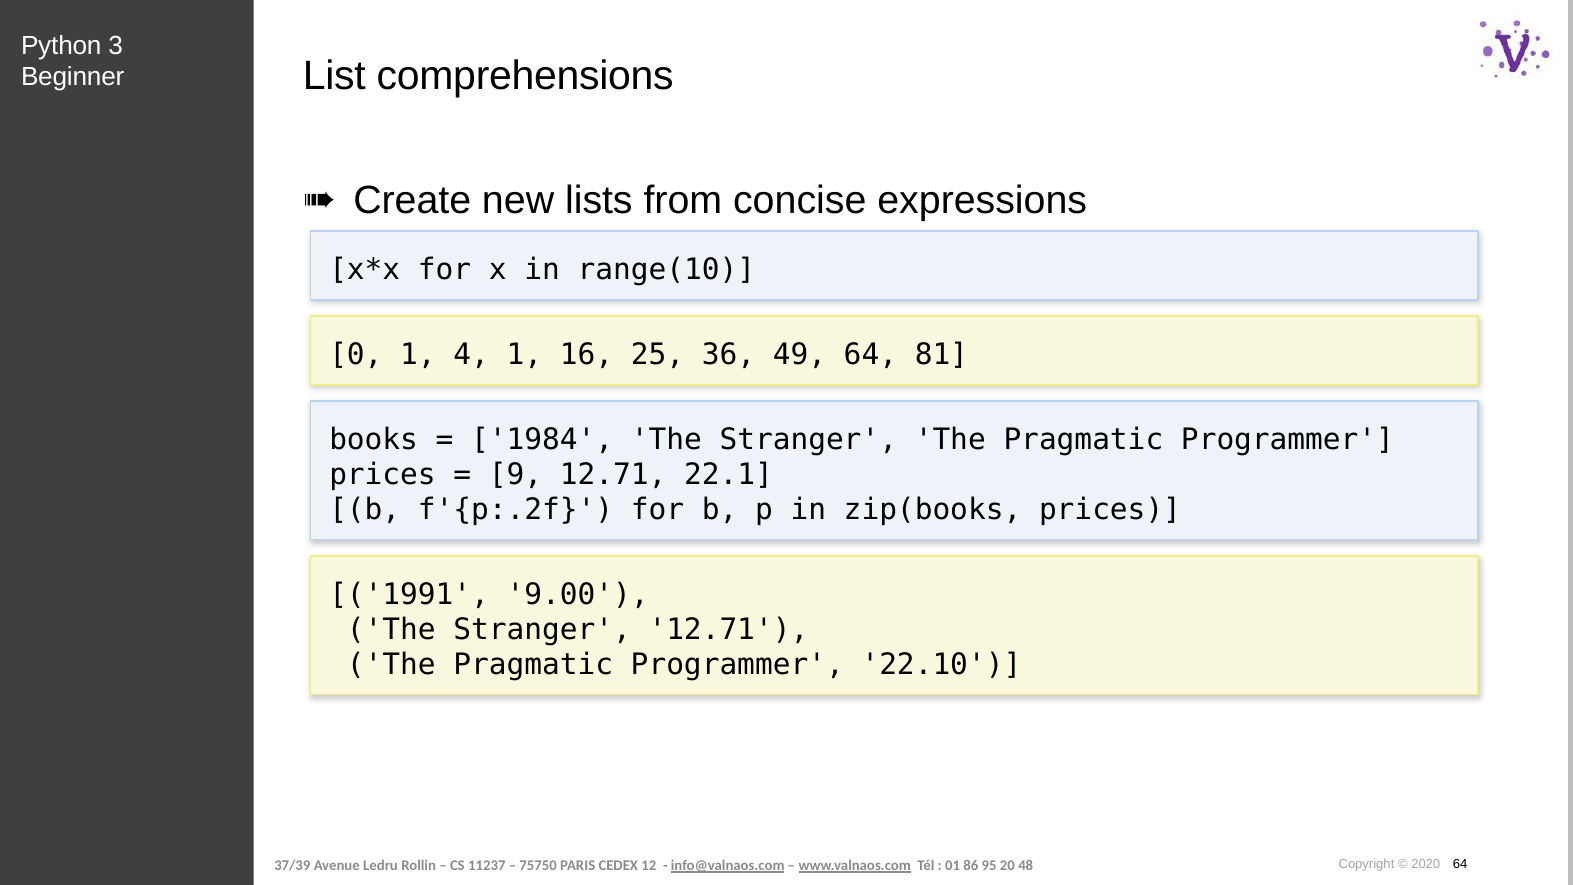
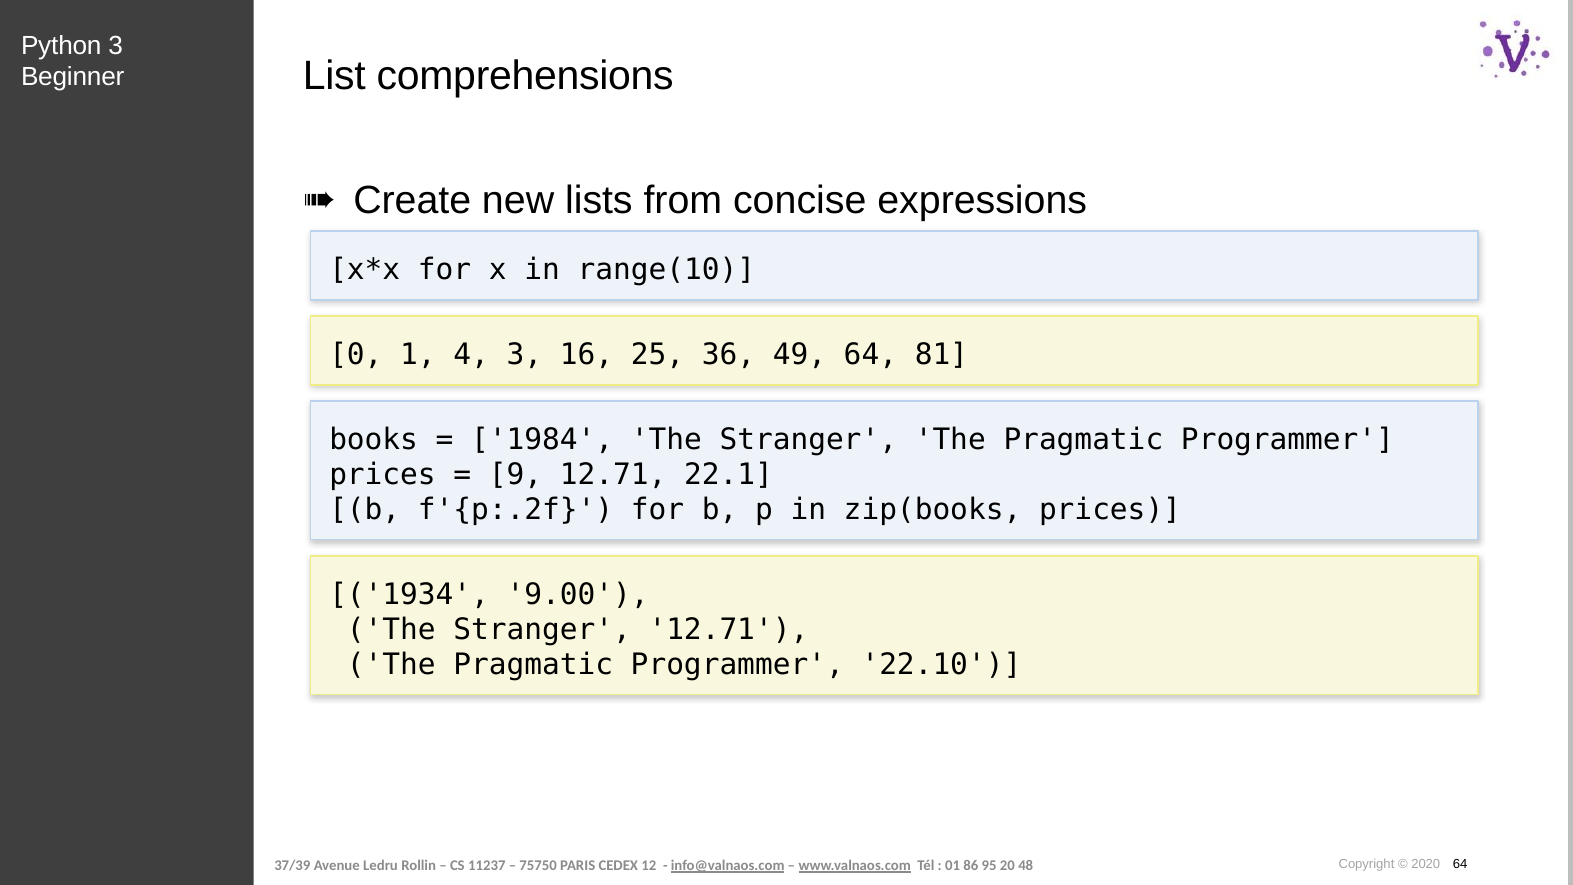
4 1: 1 -> 3 (524, 354)
1991: 1991 -> 1934 (409, 594)
